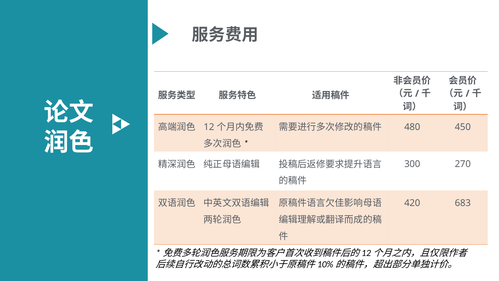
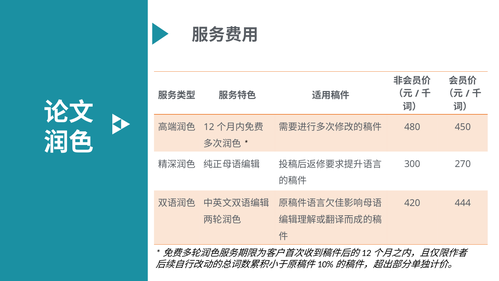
683: 683 -> 444 (463, 203)
